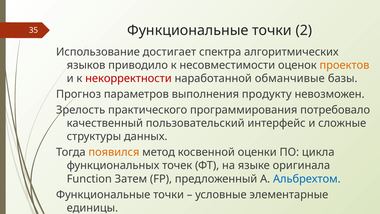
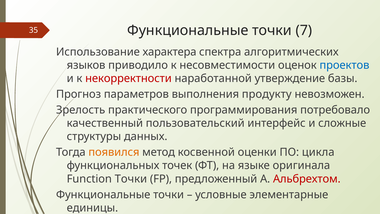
2: 2 -> 7 (304, 30)
достигает: достигает -> характера (170, 52)
проектов colour: orange -> blue (344, 65)
обманчивые: обманчивые -> утверждение (290, 78)
Function Затем: Затем -> Точки (131, 179)
Альбрехтом colour: blue -> red (307, 179)
